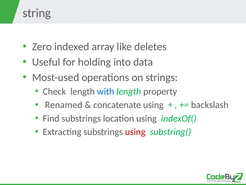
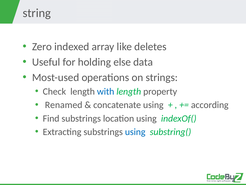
into: into -> else (122, 62)
backslash: backslash -> according (210, 105)
using colour: red -> blue (135, 132)
